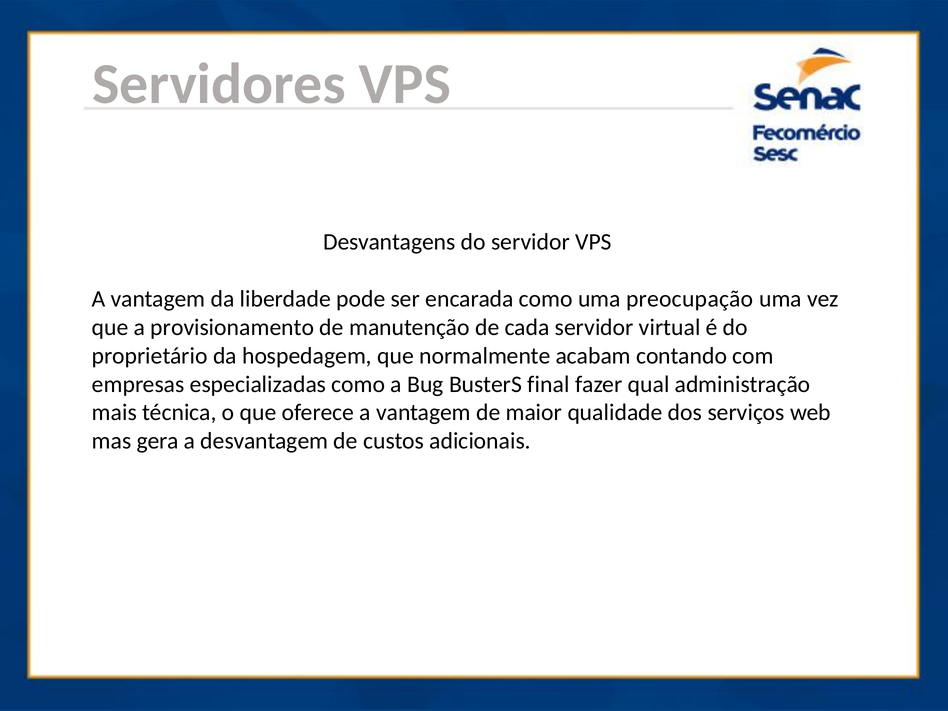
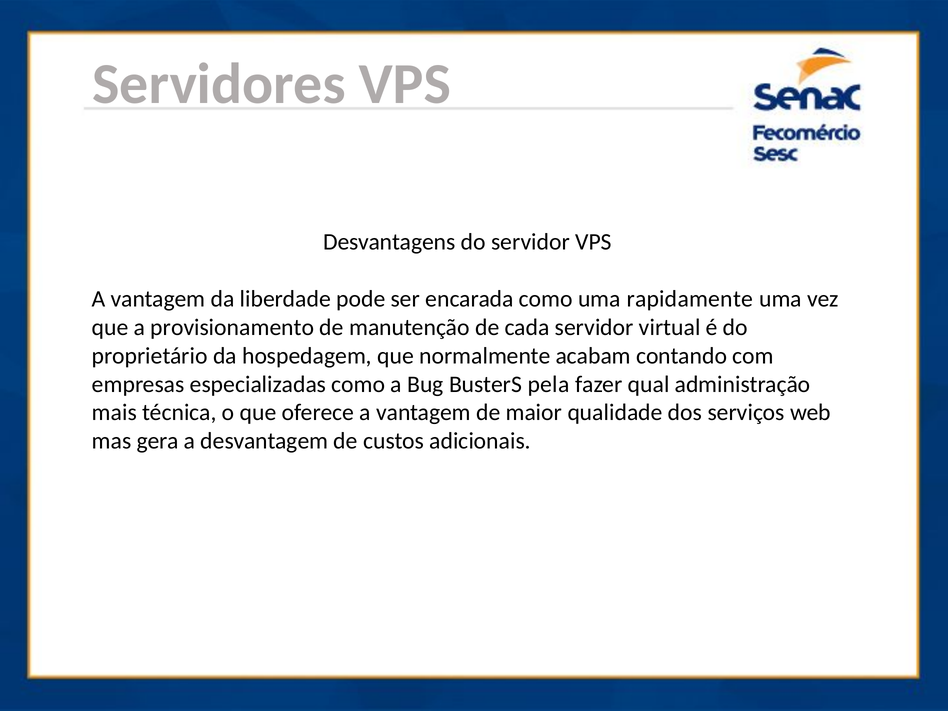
preocupação: preocupação -> rapidamente (690, 299)
final: final -> pela (549, 384)
